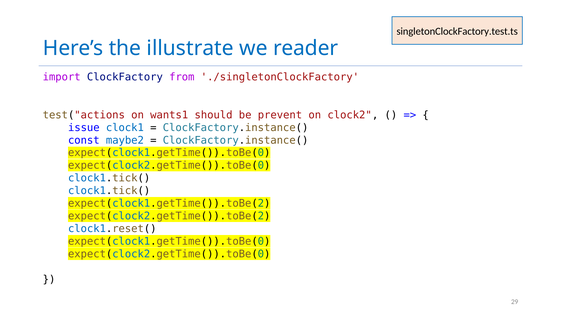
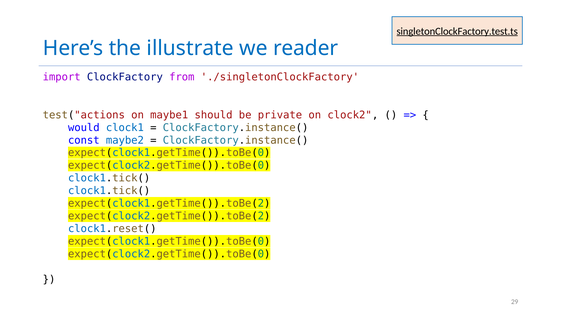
singletonClockFactory.test.ts underline: none -> present (457, 31)
wants1: wants1 -> maybe1 (169, 115)
prevent: prevent -> private (280, 115)
issue: issue -> would (84, 127)
